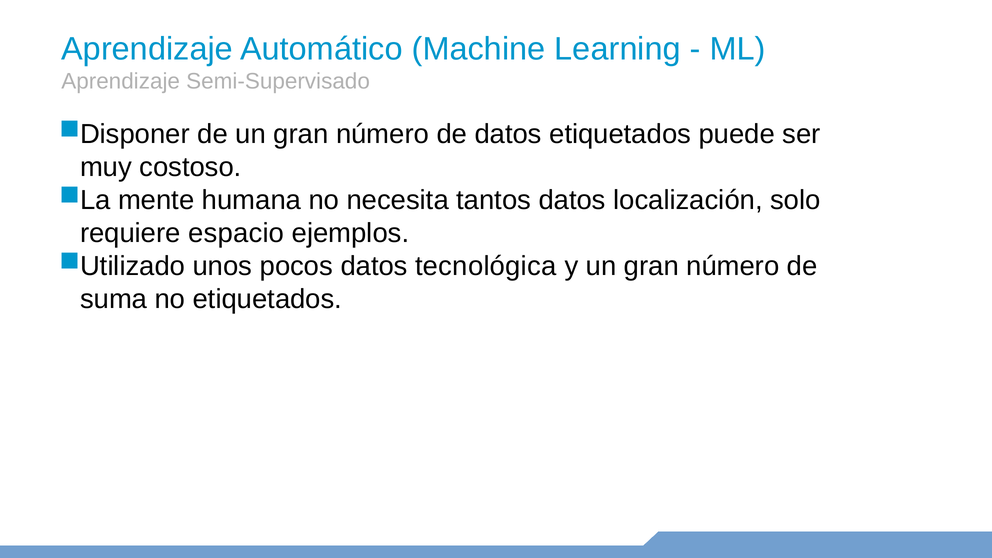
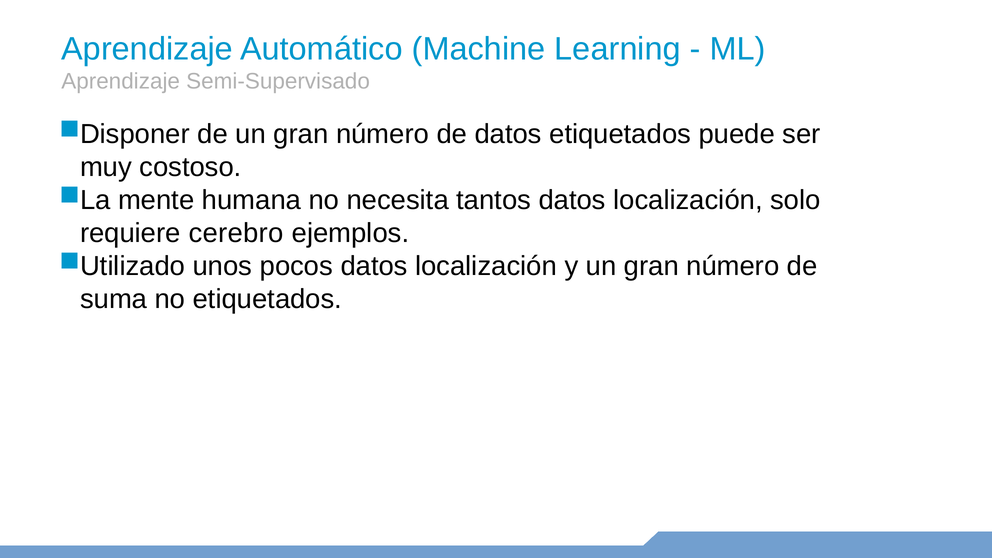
espacio: espacio -> cerebro (236, 233)
pocos datos tecnológica: tecnológica -> localización (486, 266)
